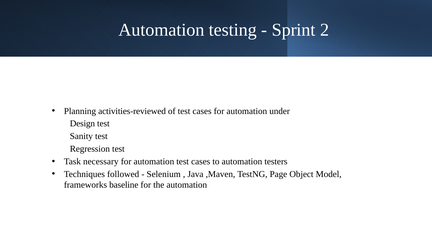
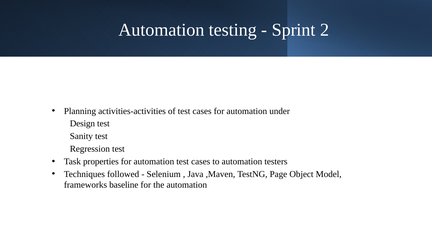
activities-reviewed: activities-reviewed -> activities-activities (132, 111)
necessary: necessary -> properties (101, 162)
